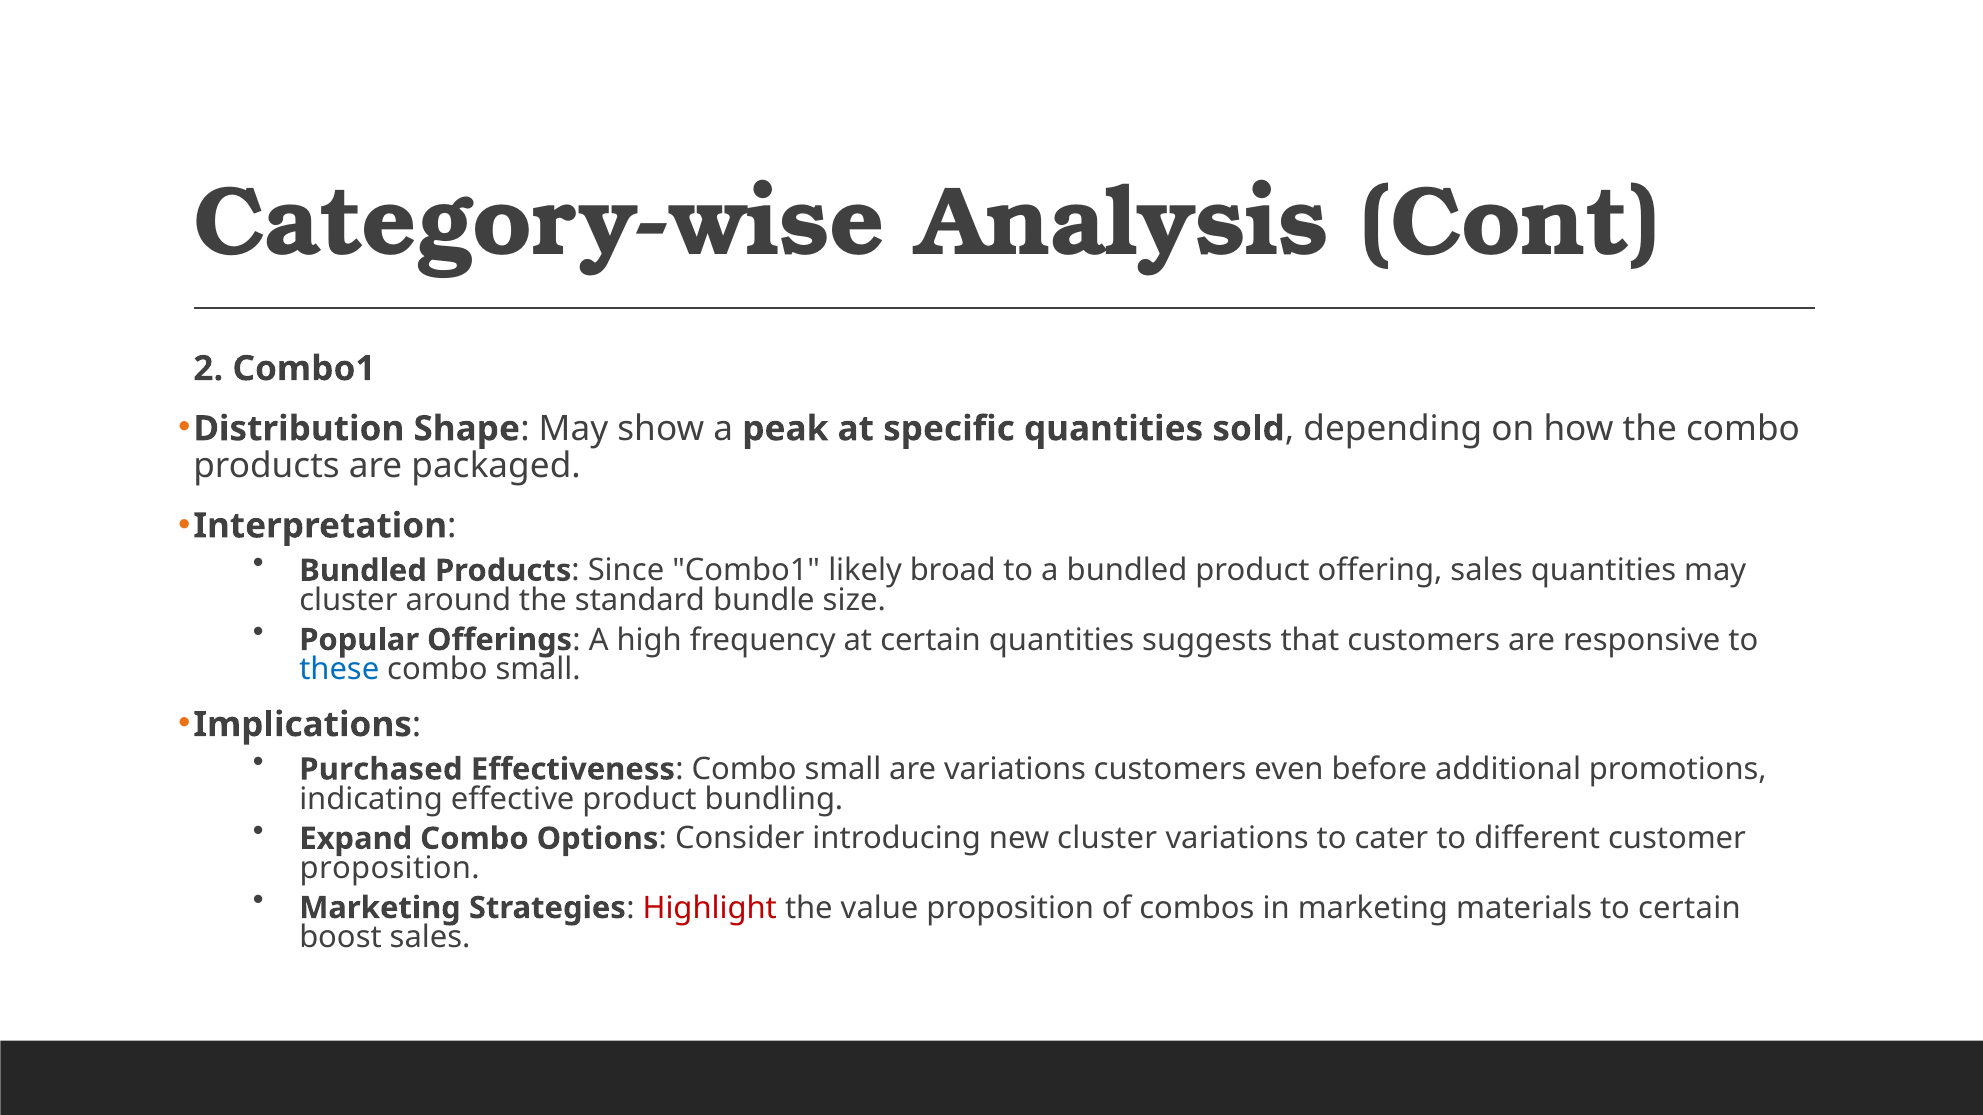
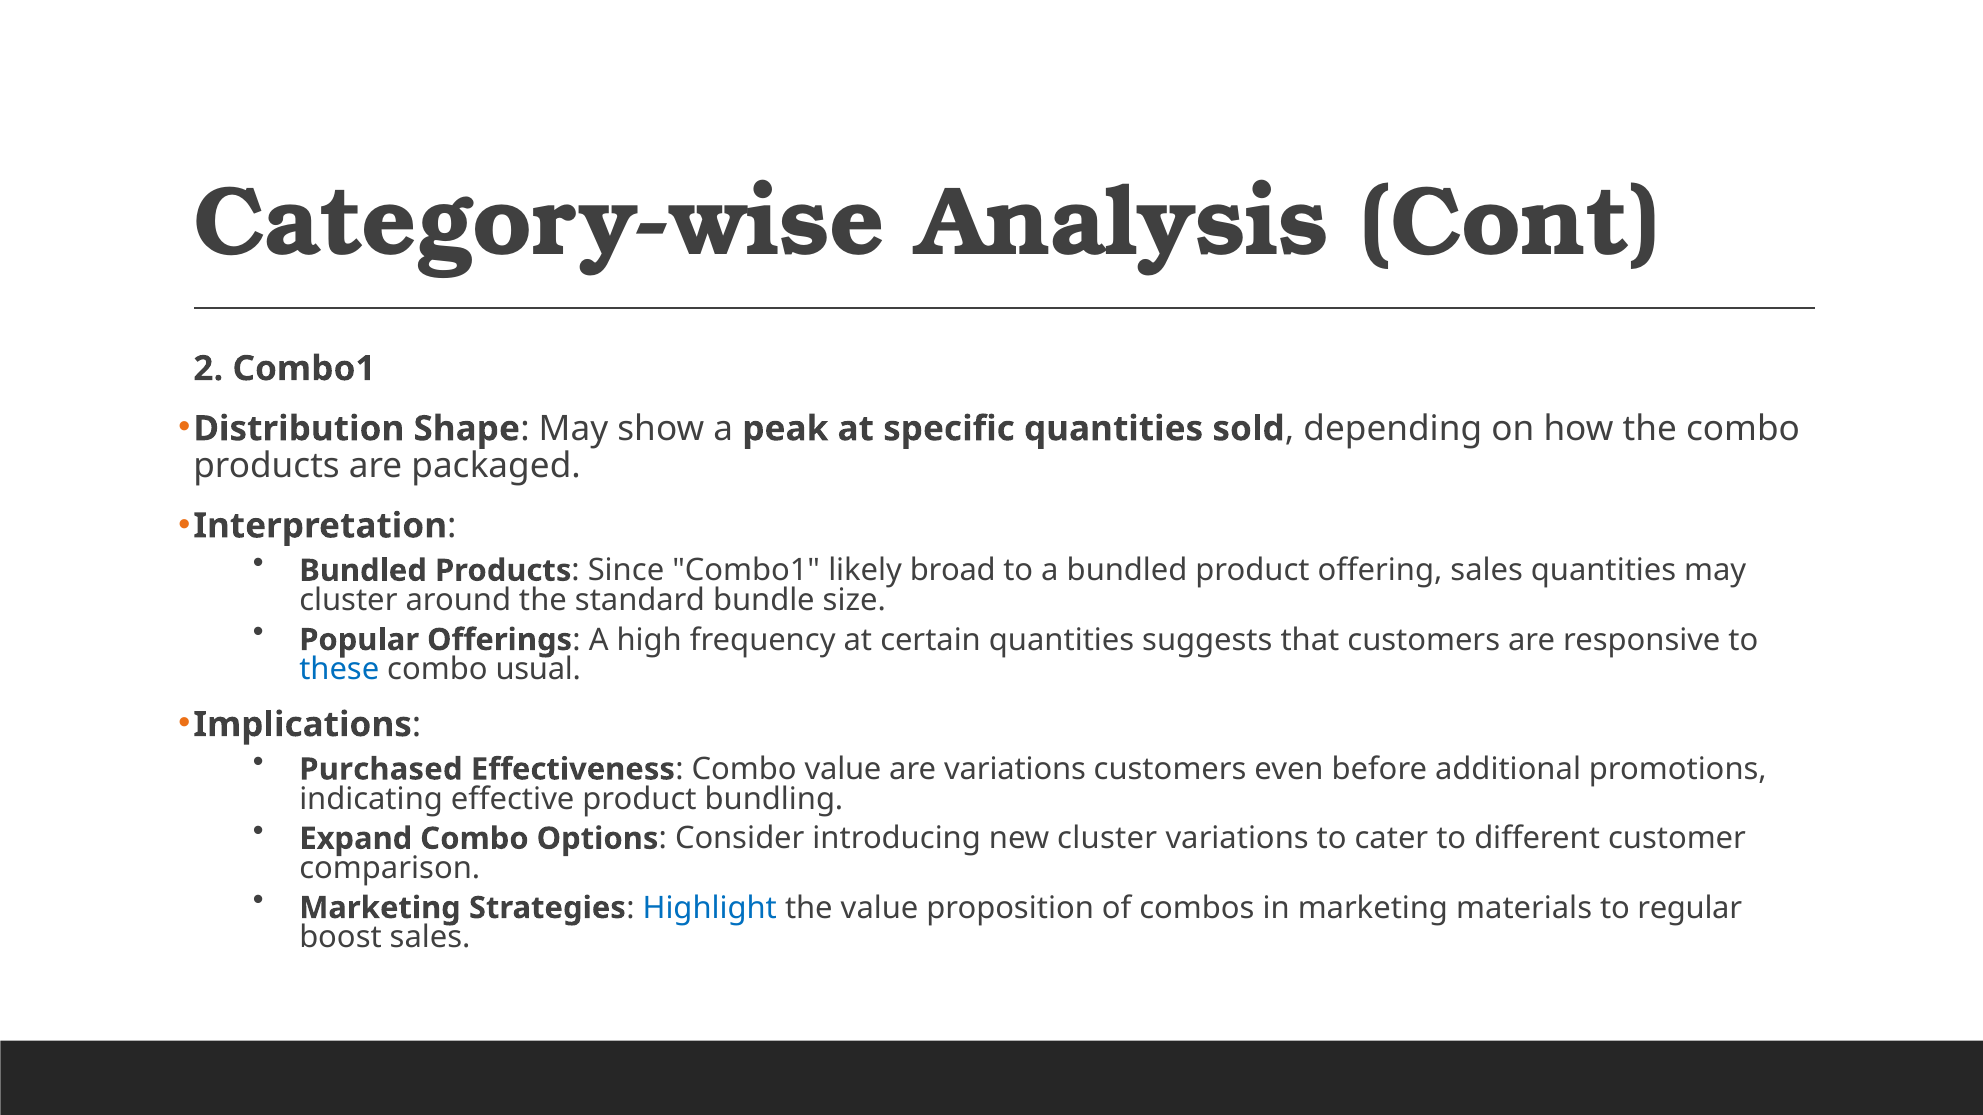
small: small -> usual (538, 670)
Effectiveness Combo small: small -> value (843, 770)
proposition: proposition -> comparison (390, 869)
Highlight colour: red -> blue (710, 908)
to certain: certain -> regular (1690, 908)
